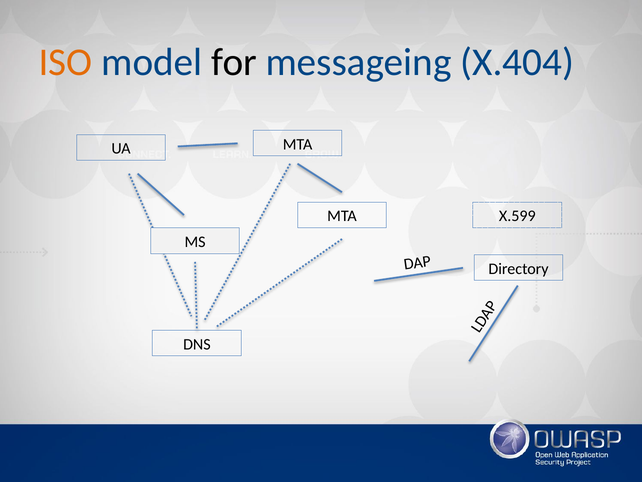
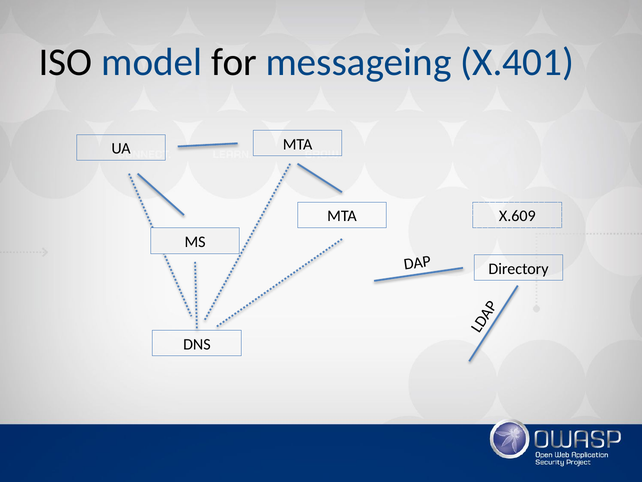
ISO colour: orange -> black (65, 62)
X.404: X.404 -> X.401 (517, 62)
X.599: X.599 -> X.609 (517, 216)
